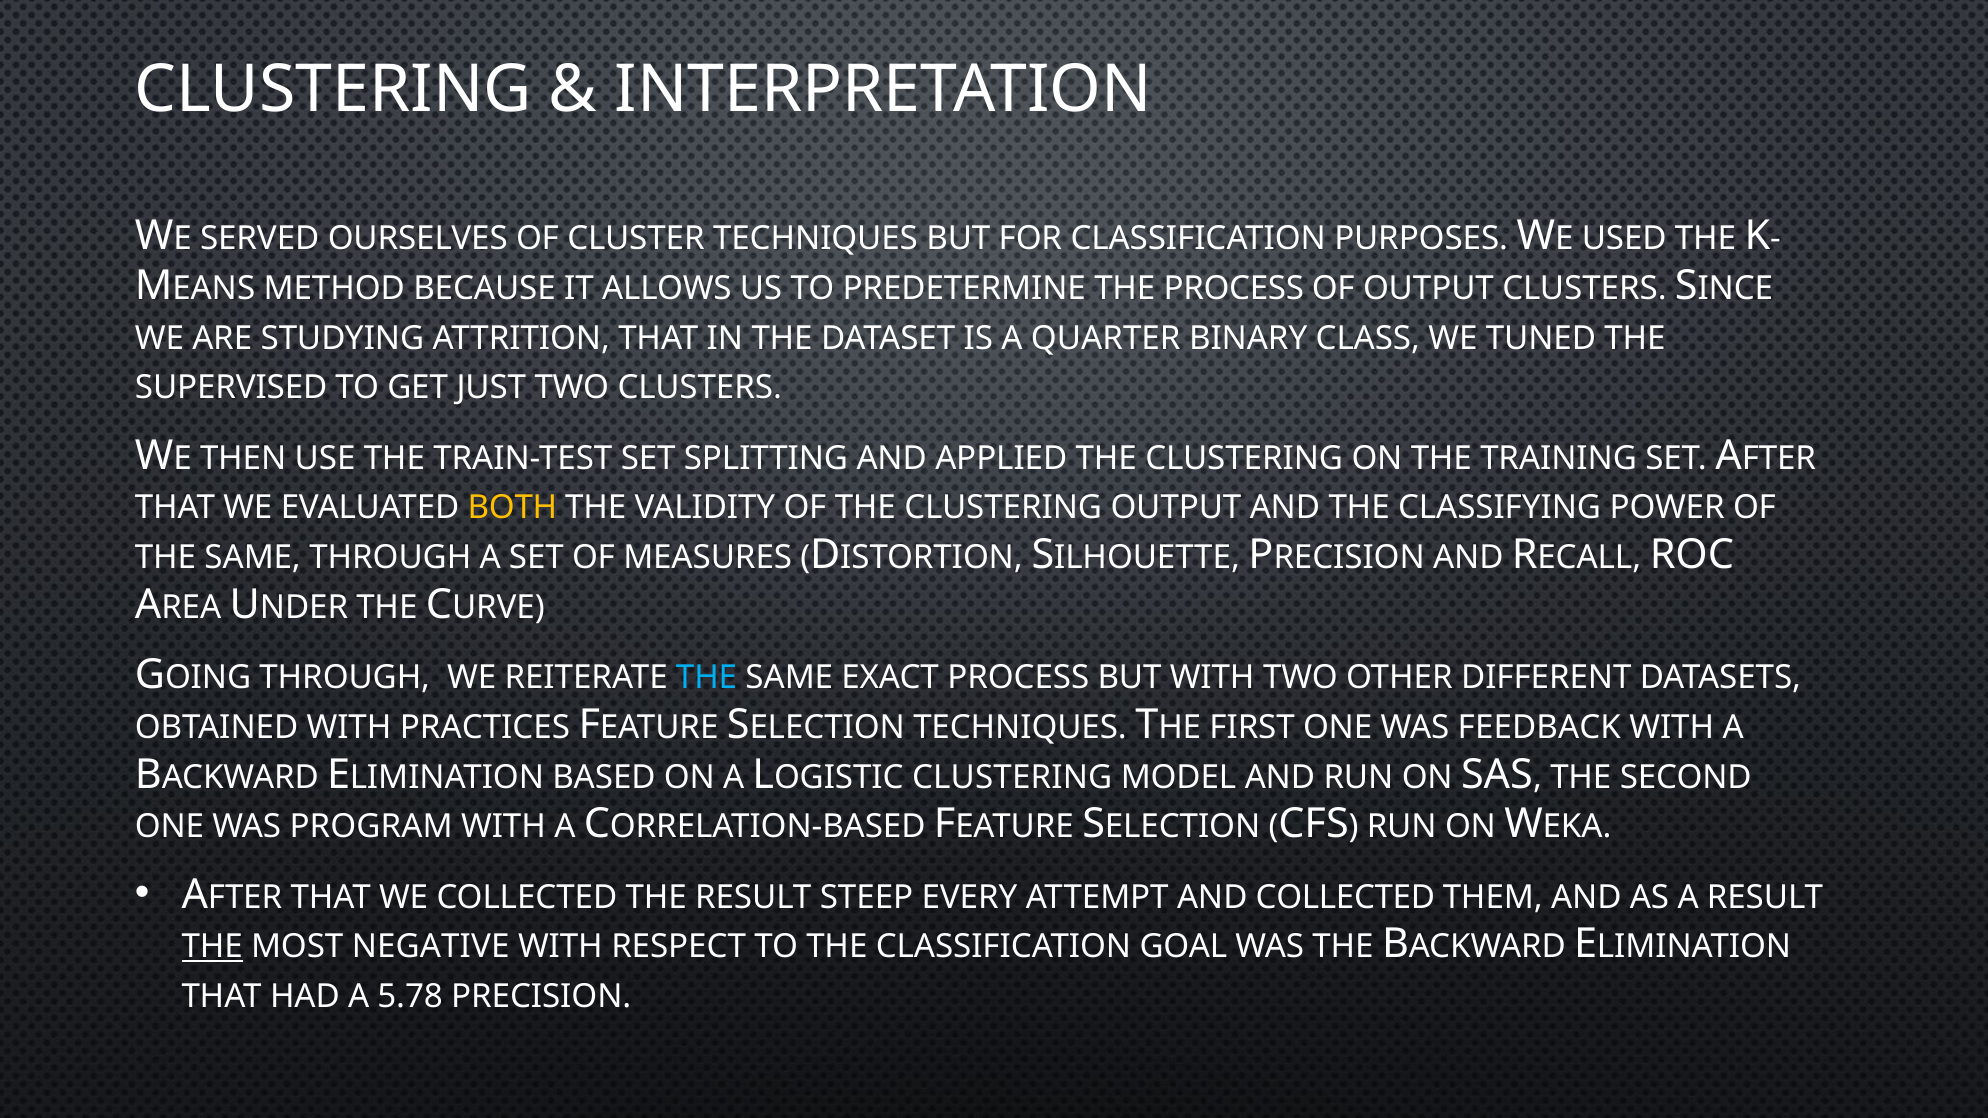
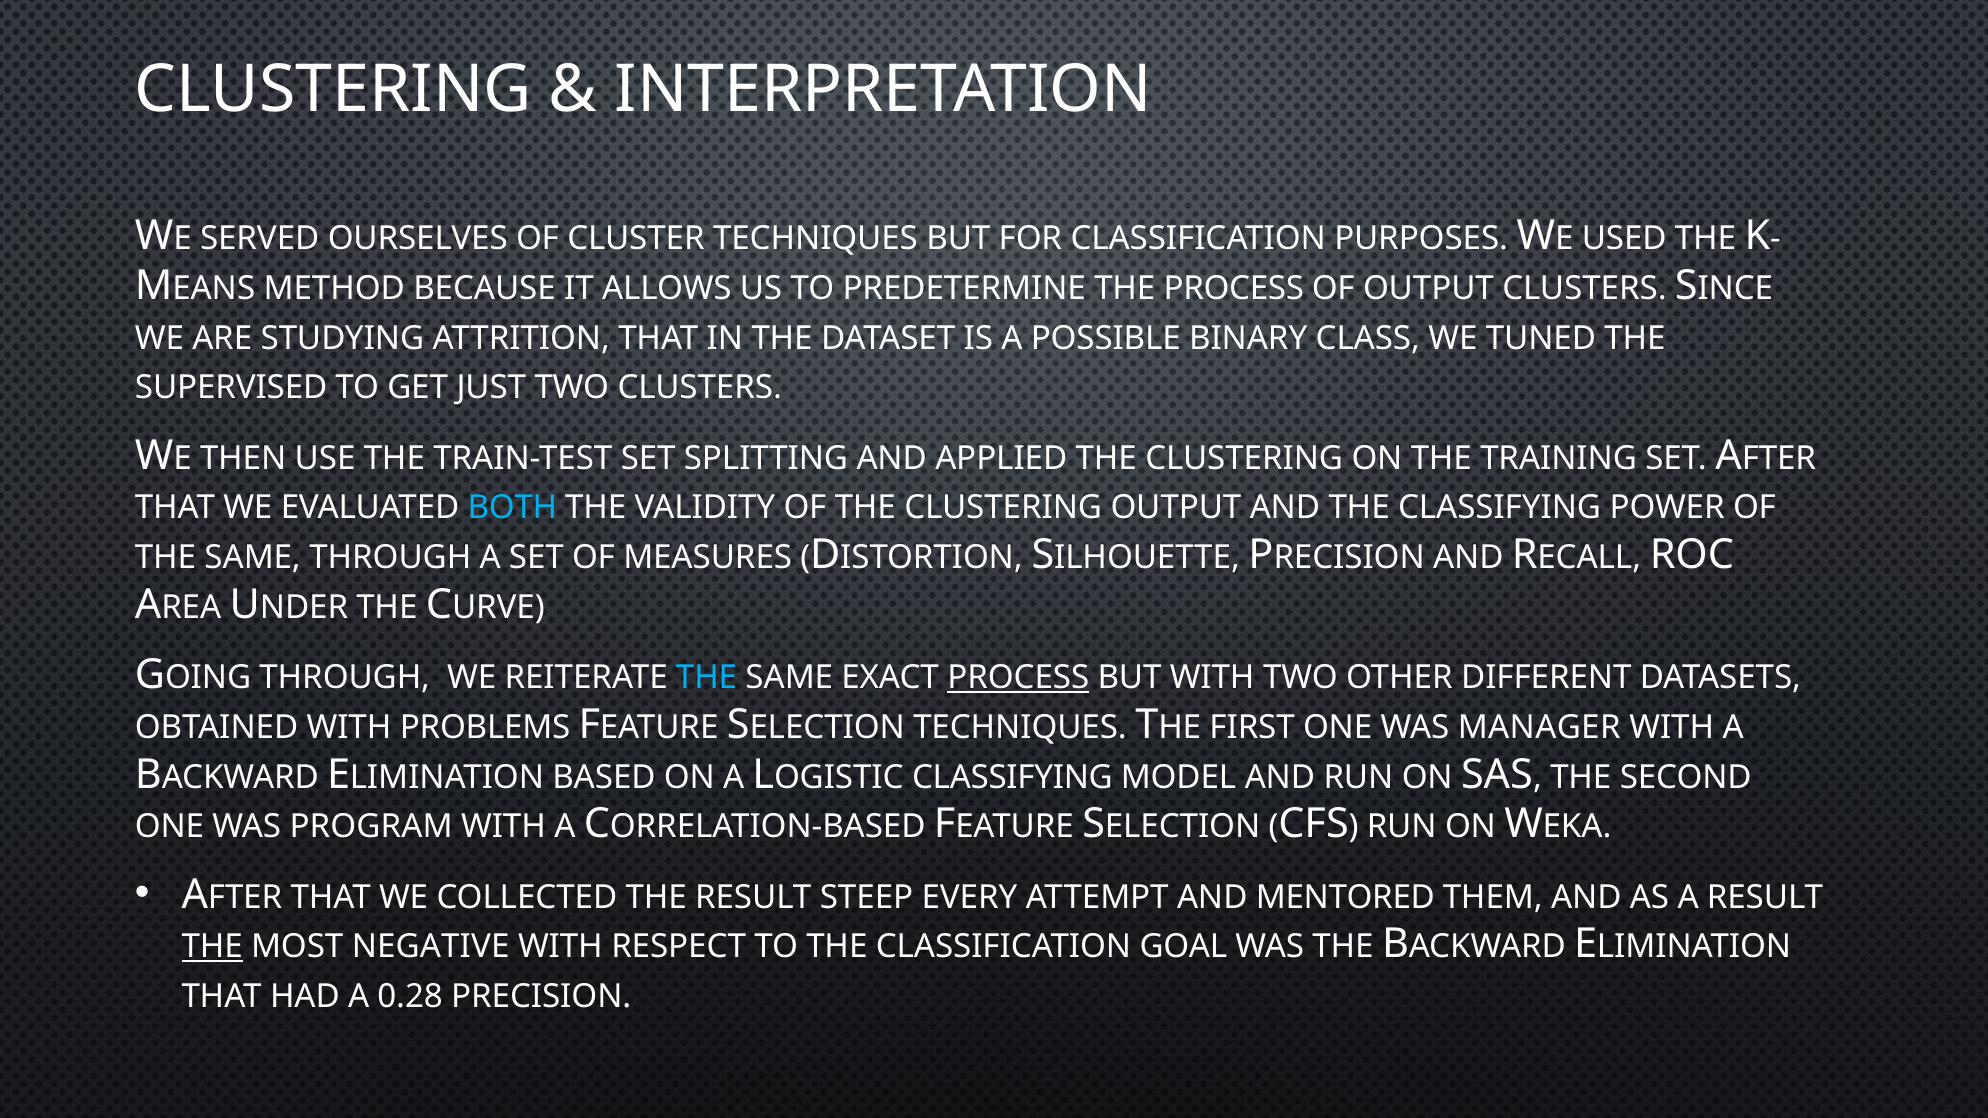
QUARTER: QUARTER -> POSSIBLE (1106, 338)
BOTH colour: yellow -> light blue (512, 508)
PROCESS underline: none -> present (1018, 678)
PRACTICES: PRACTICES -> PROBLEMS (485, 728)
FEEDBACK: FEEDBACK -> MANAGER (1539, 728)
CLUSTERING: CLUSTERING -> CLASSIFYING (1012, 777)
AND COLLECTED: COLLECTED -> MENTORED (1345, 897)
5.78: 5.78 -> 0.28 (410, 997)
